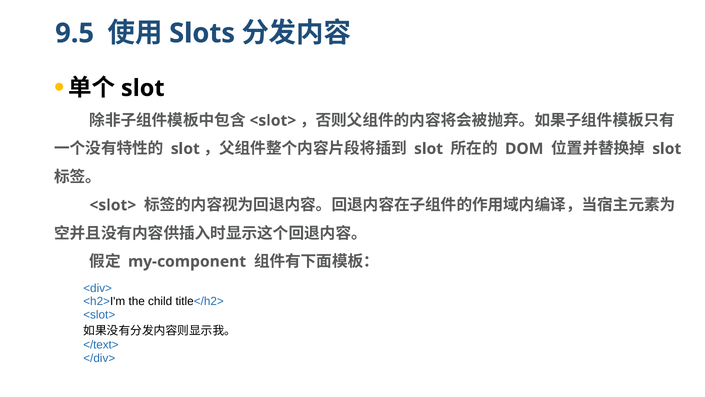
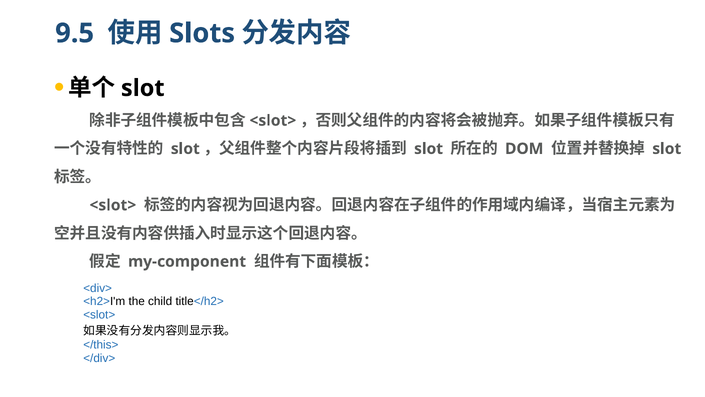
</text>: </text> -> </this> (101, 345)
